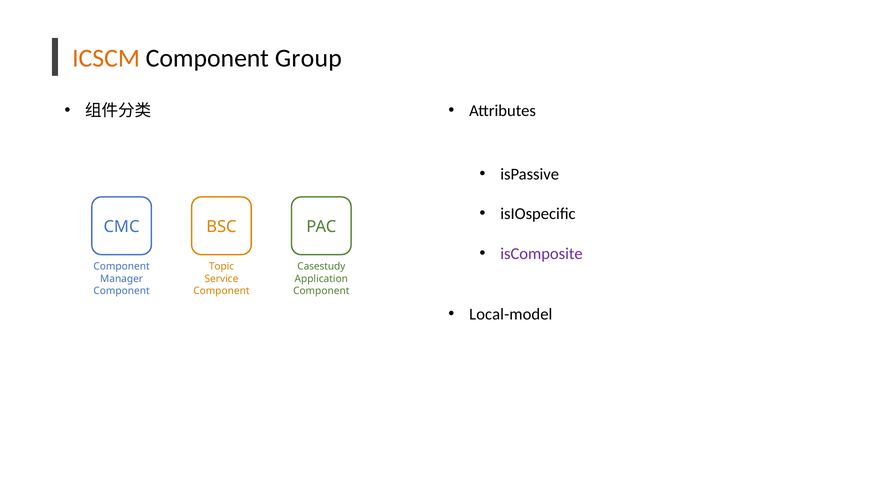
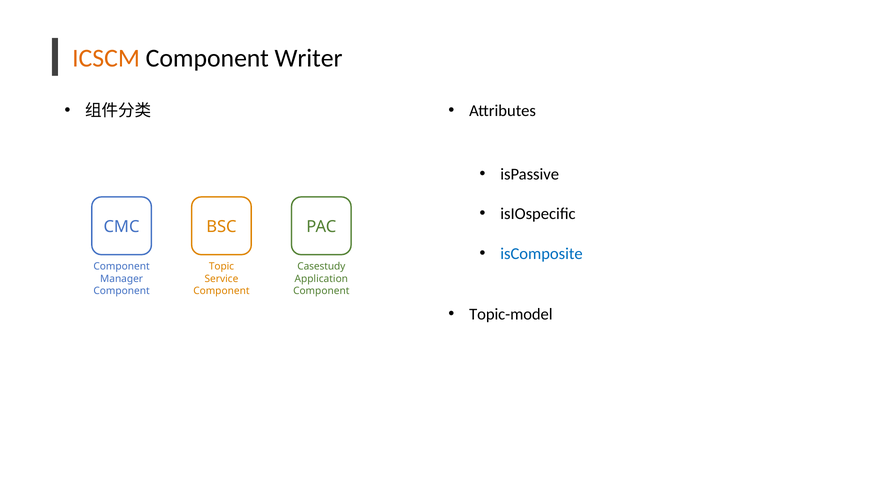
Group: Group -> Writer (309, 58)
isComposite colour: purple -> blue (541, 254)
Local-model: Local-model -> Topic-model (511, 315)
